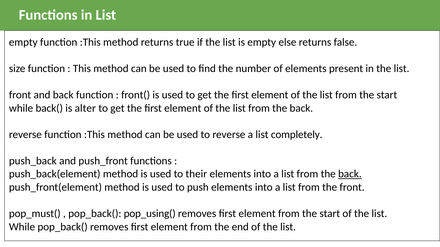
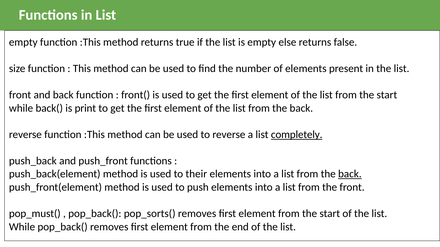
alter: alter -> print (85, 108)
completely underline: none -> present (297, 135)
pop_using(: pop_using( -> pop_sorts( (150, 214)
